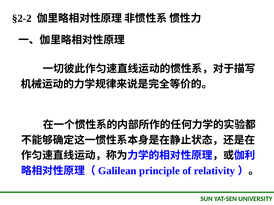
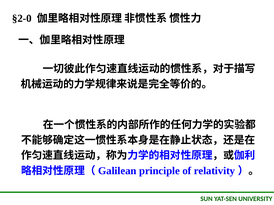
§2-2: §2-2 -> §2-0 (22, 18)
